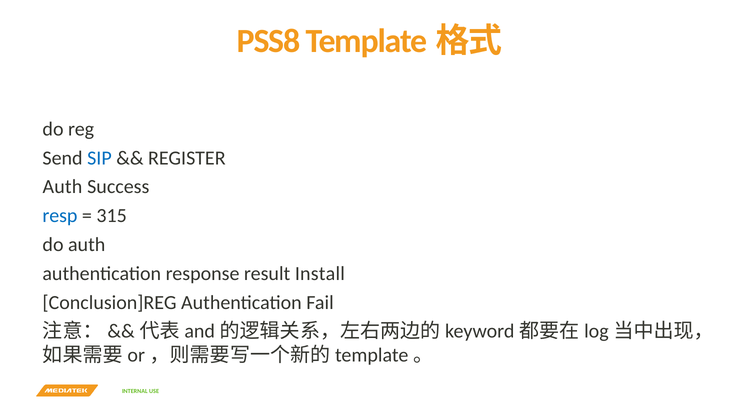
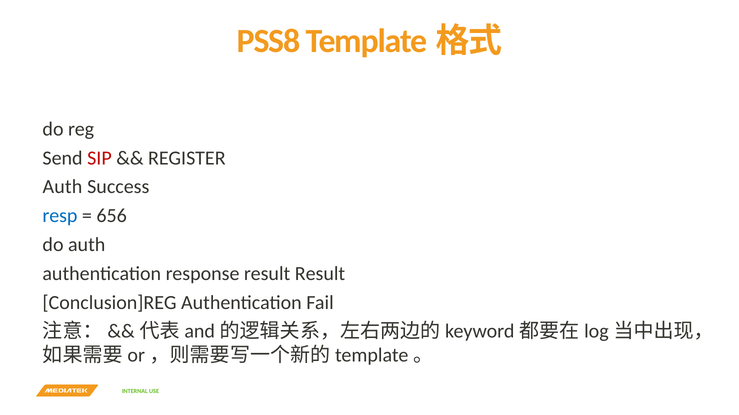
SIP colour: blue -> red (99, 158)
315: 315 -> 656 (112, 216)
result Install: Install -> Result (320, 274)
